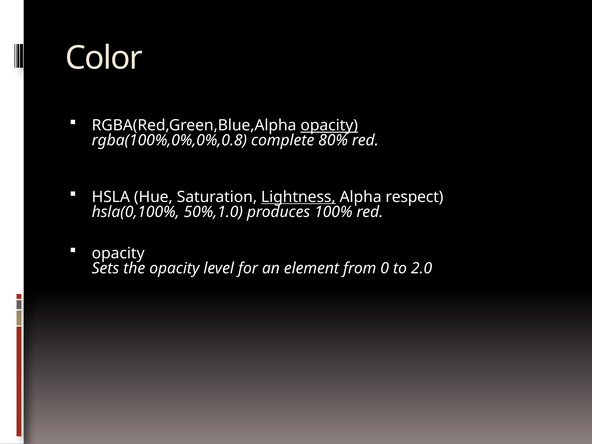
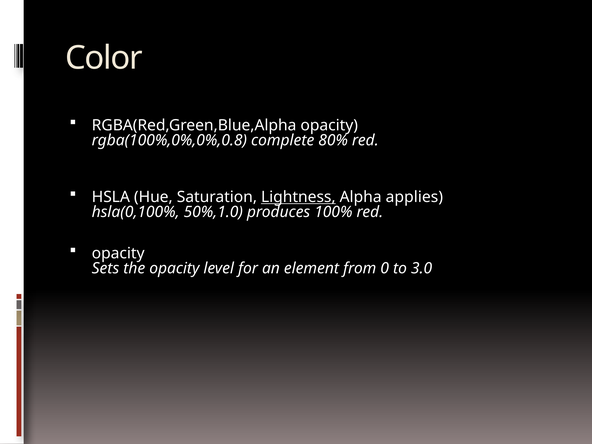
opacity underline: present -> none (329, 125)
respect: respect -> applies (414, 197)
2.0: 2.0 -> 3.0 (422, 268)
